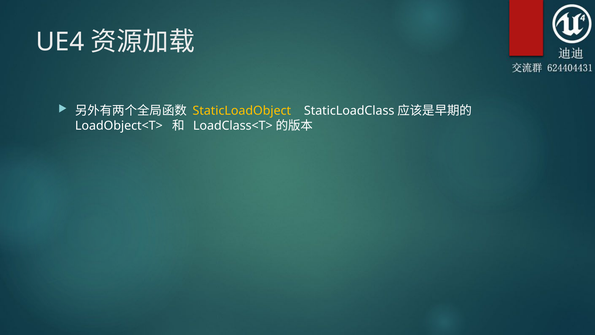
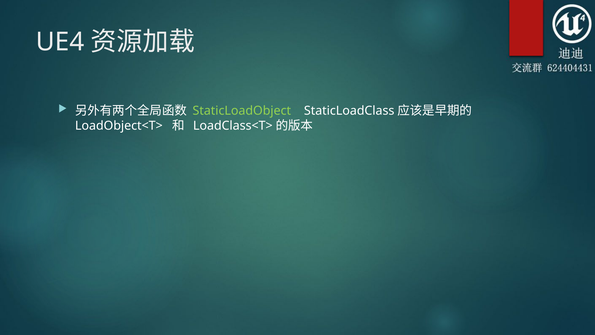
StaticLoadObject colour: yellow -> light green (242, 111)
